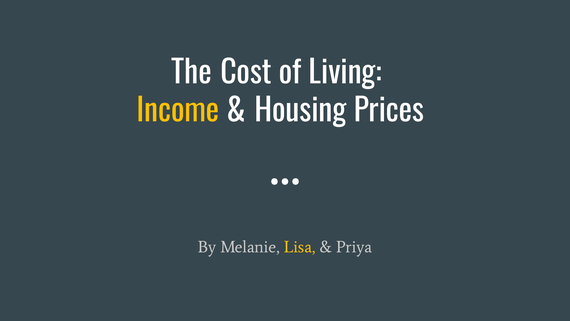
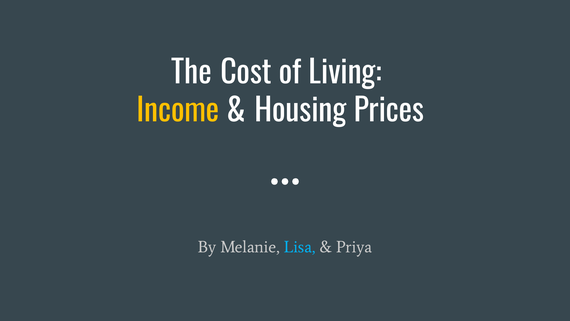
Lisa colour: yellow -> light blue (300, 247)
